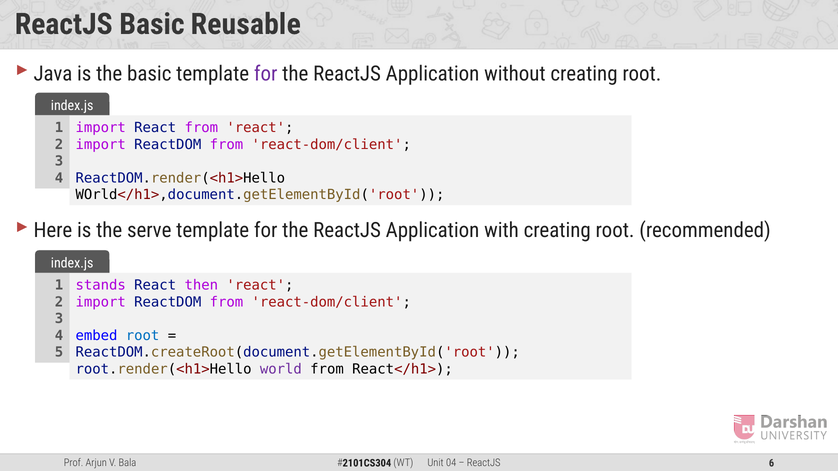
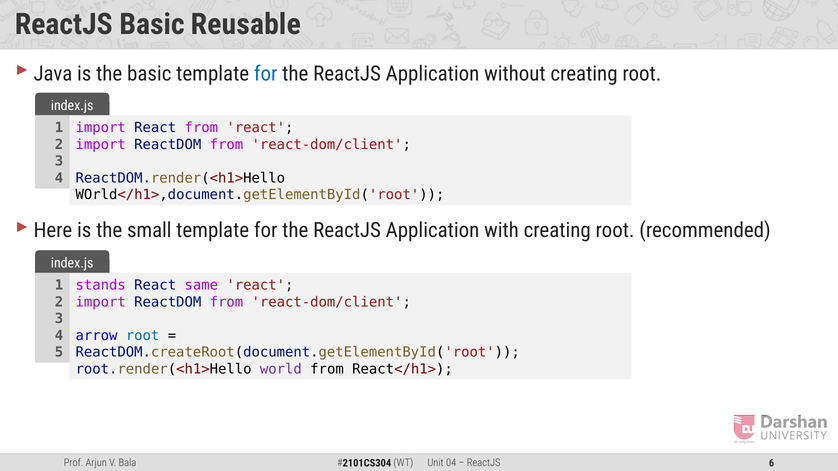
for colour: purple -> blue (266, 74)
serve: serve -> small (149, 230)
then: then -> same (201, 286)
embed: embed -> arrow (97, 336)
